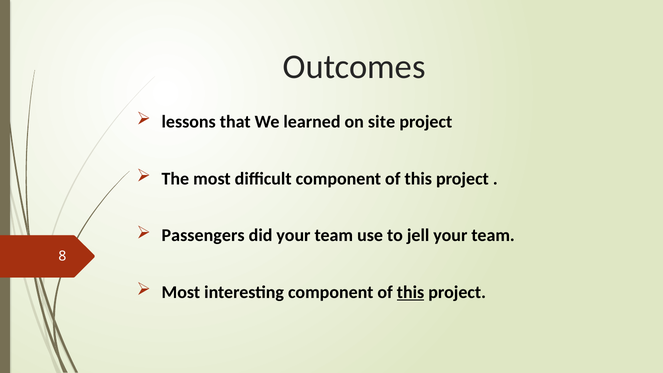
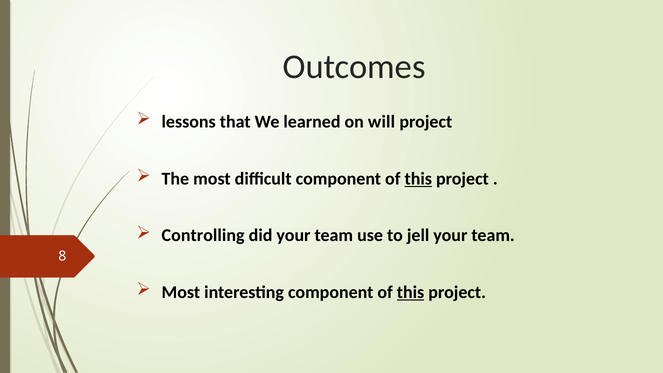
site: site -> will (382, 122)
this underline: none -> present (418, 179)
Passengers: Passengers -> Controlling (203, 235)
